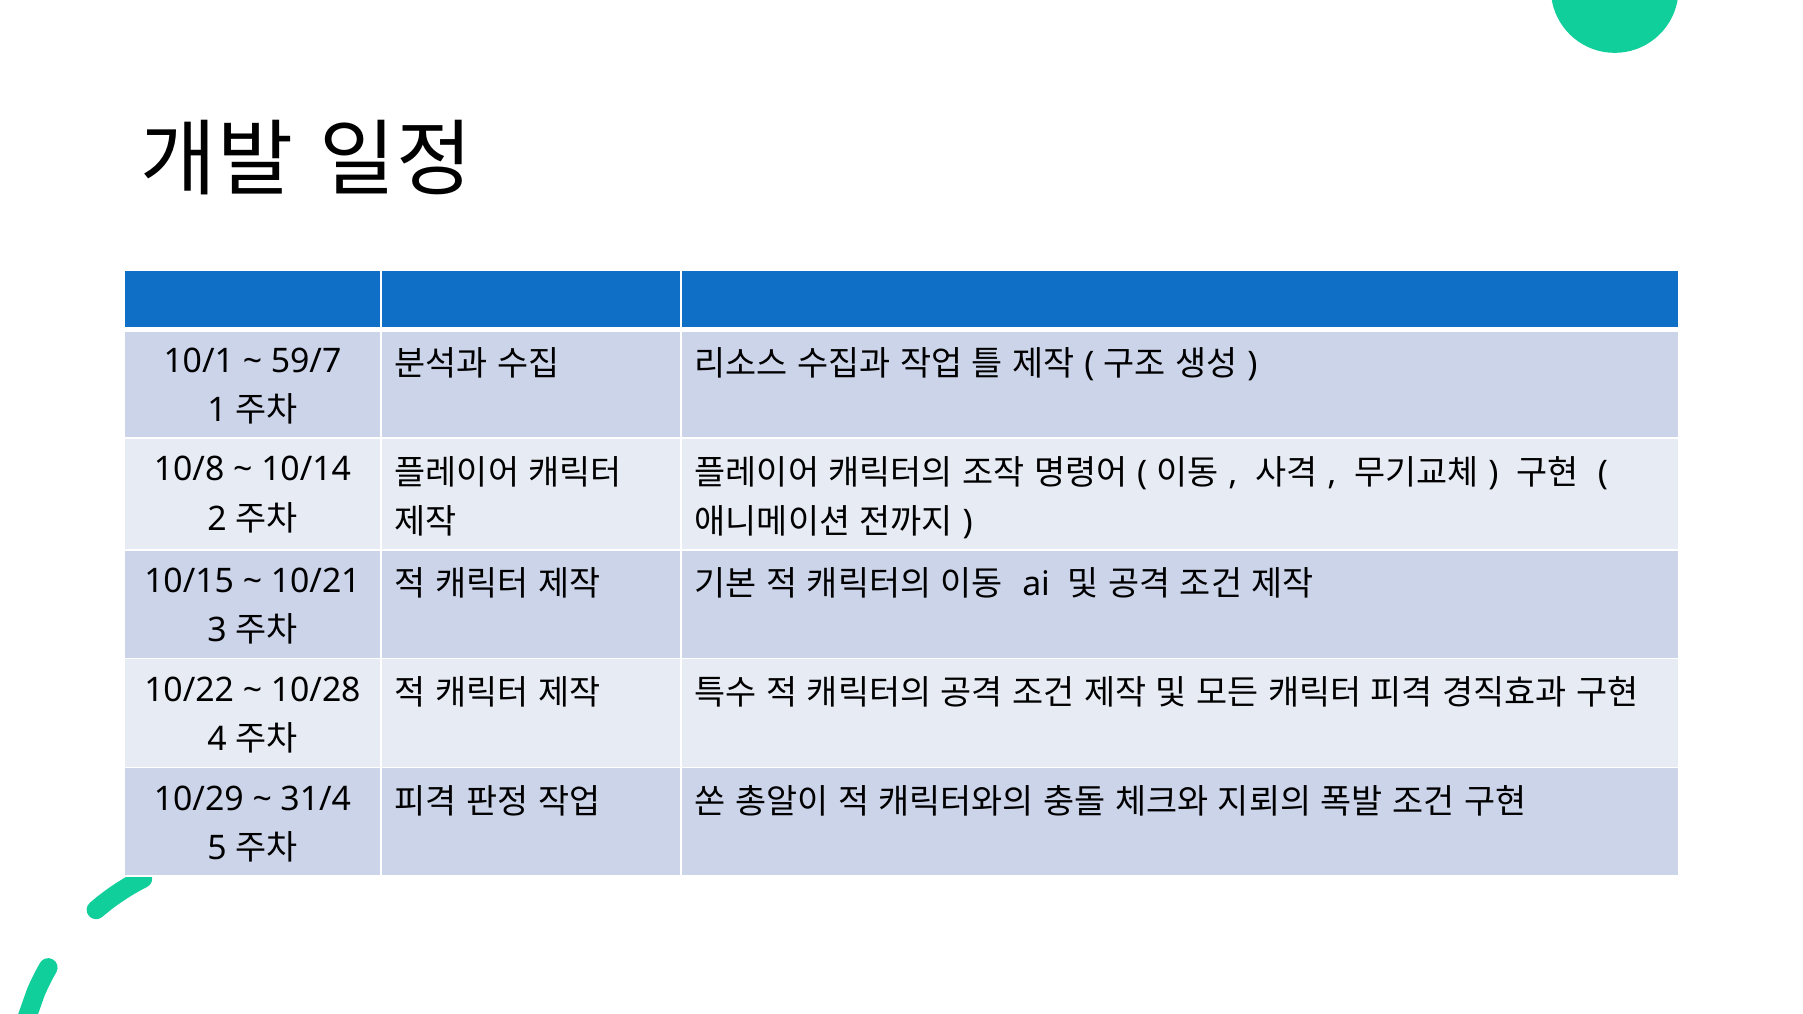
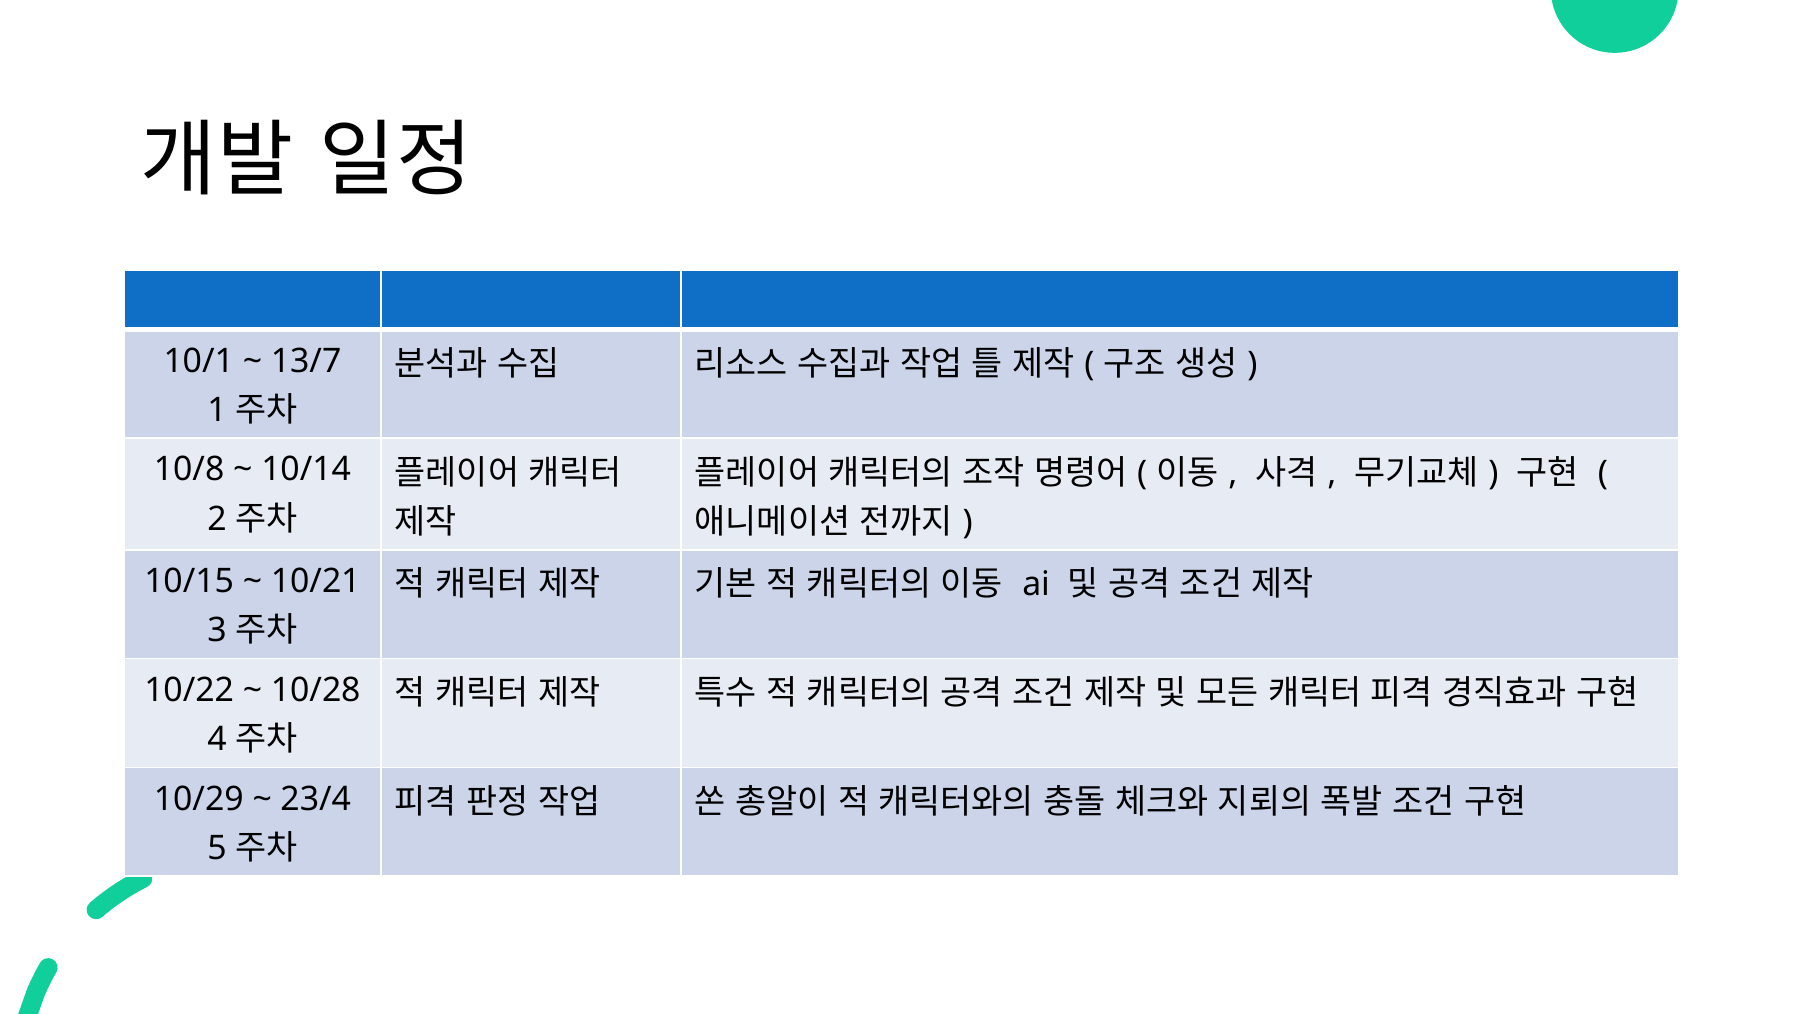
59/7: 59/7 -> 13/7 (306, 361)
31/4: 31/4 -> 23/4 (316, 799)
